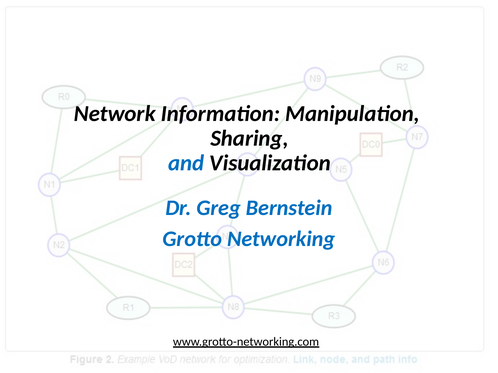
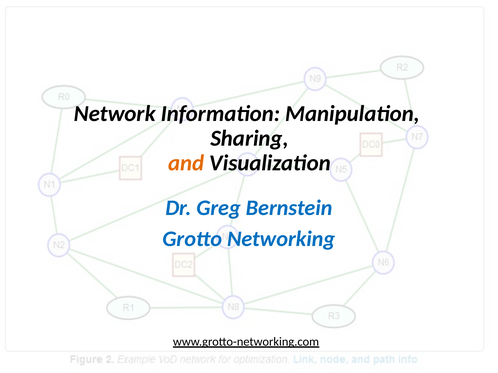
and colour: blue -> orange (186, 163)
